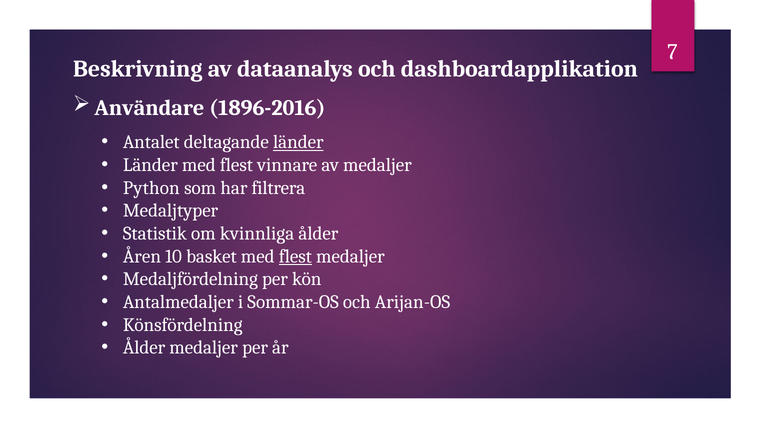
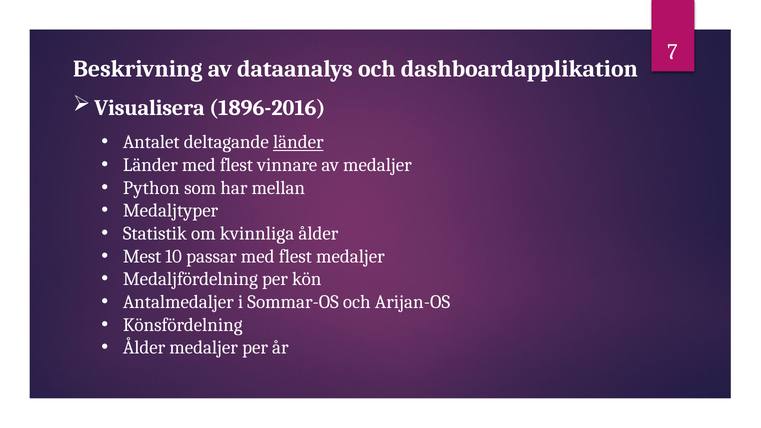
Användare: Användare -> Visualisera (149, 108)
filtrera: filtrera -> mellan (278, 188)
Åren: Åren -> Mest (142, 256)
basket: basket -> passar (211, 256)
flest underline: present -> none (295, 256)
